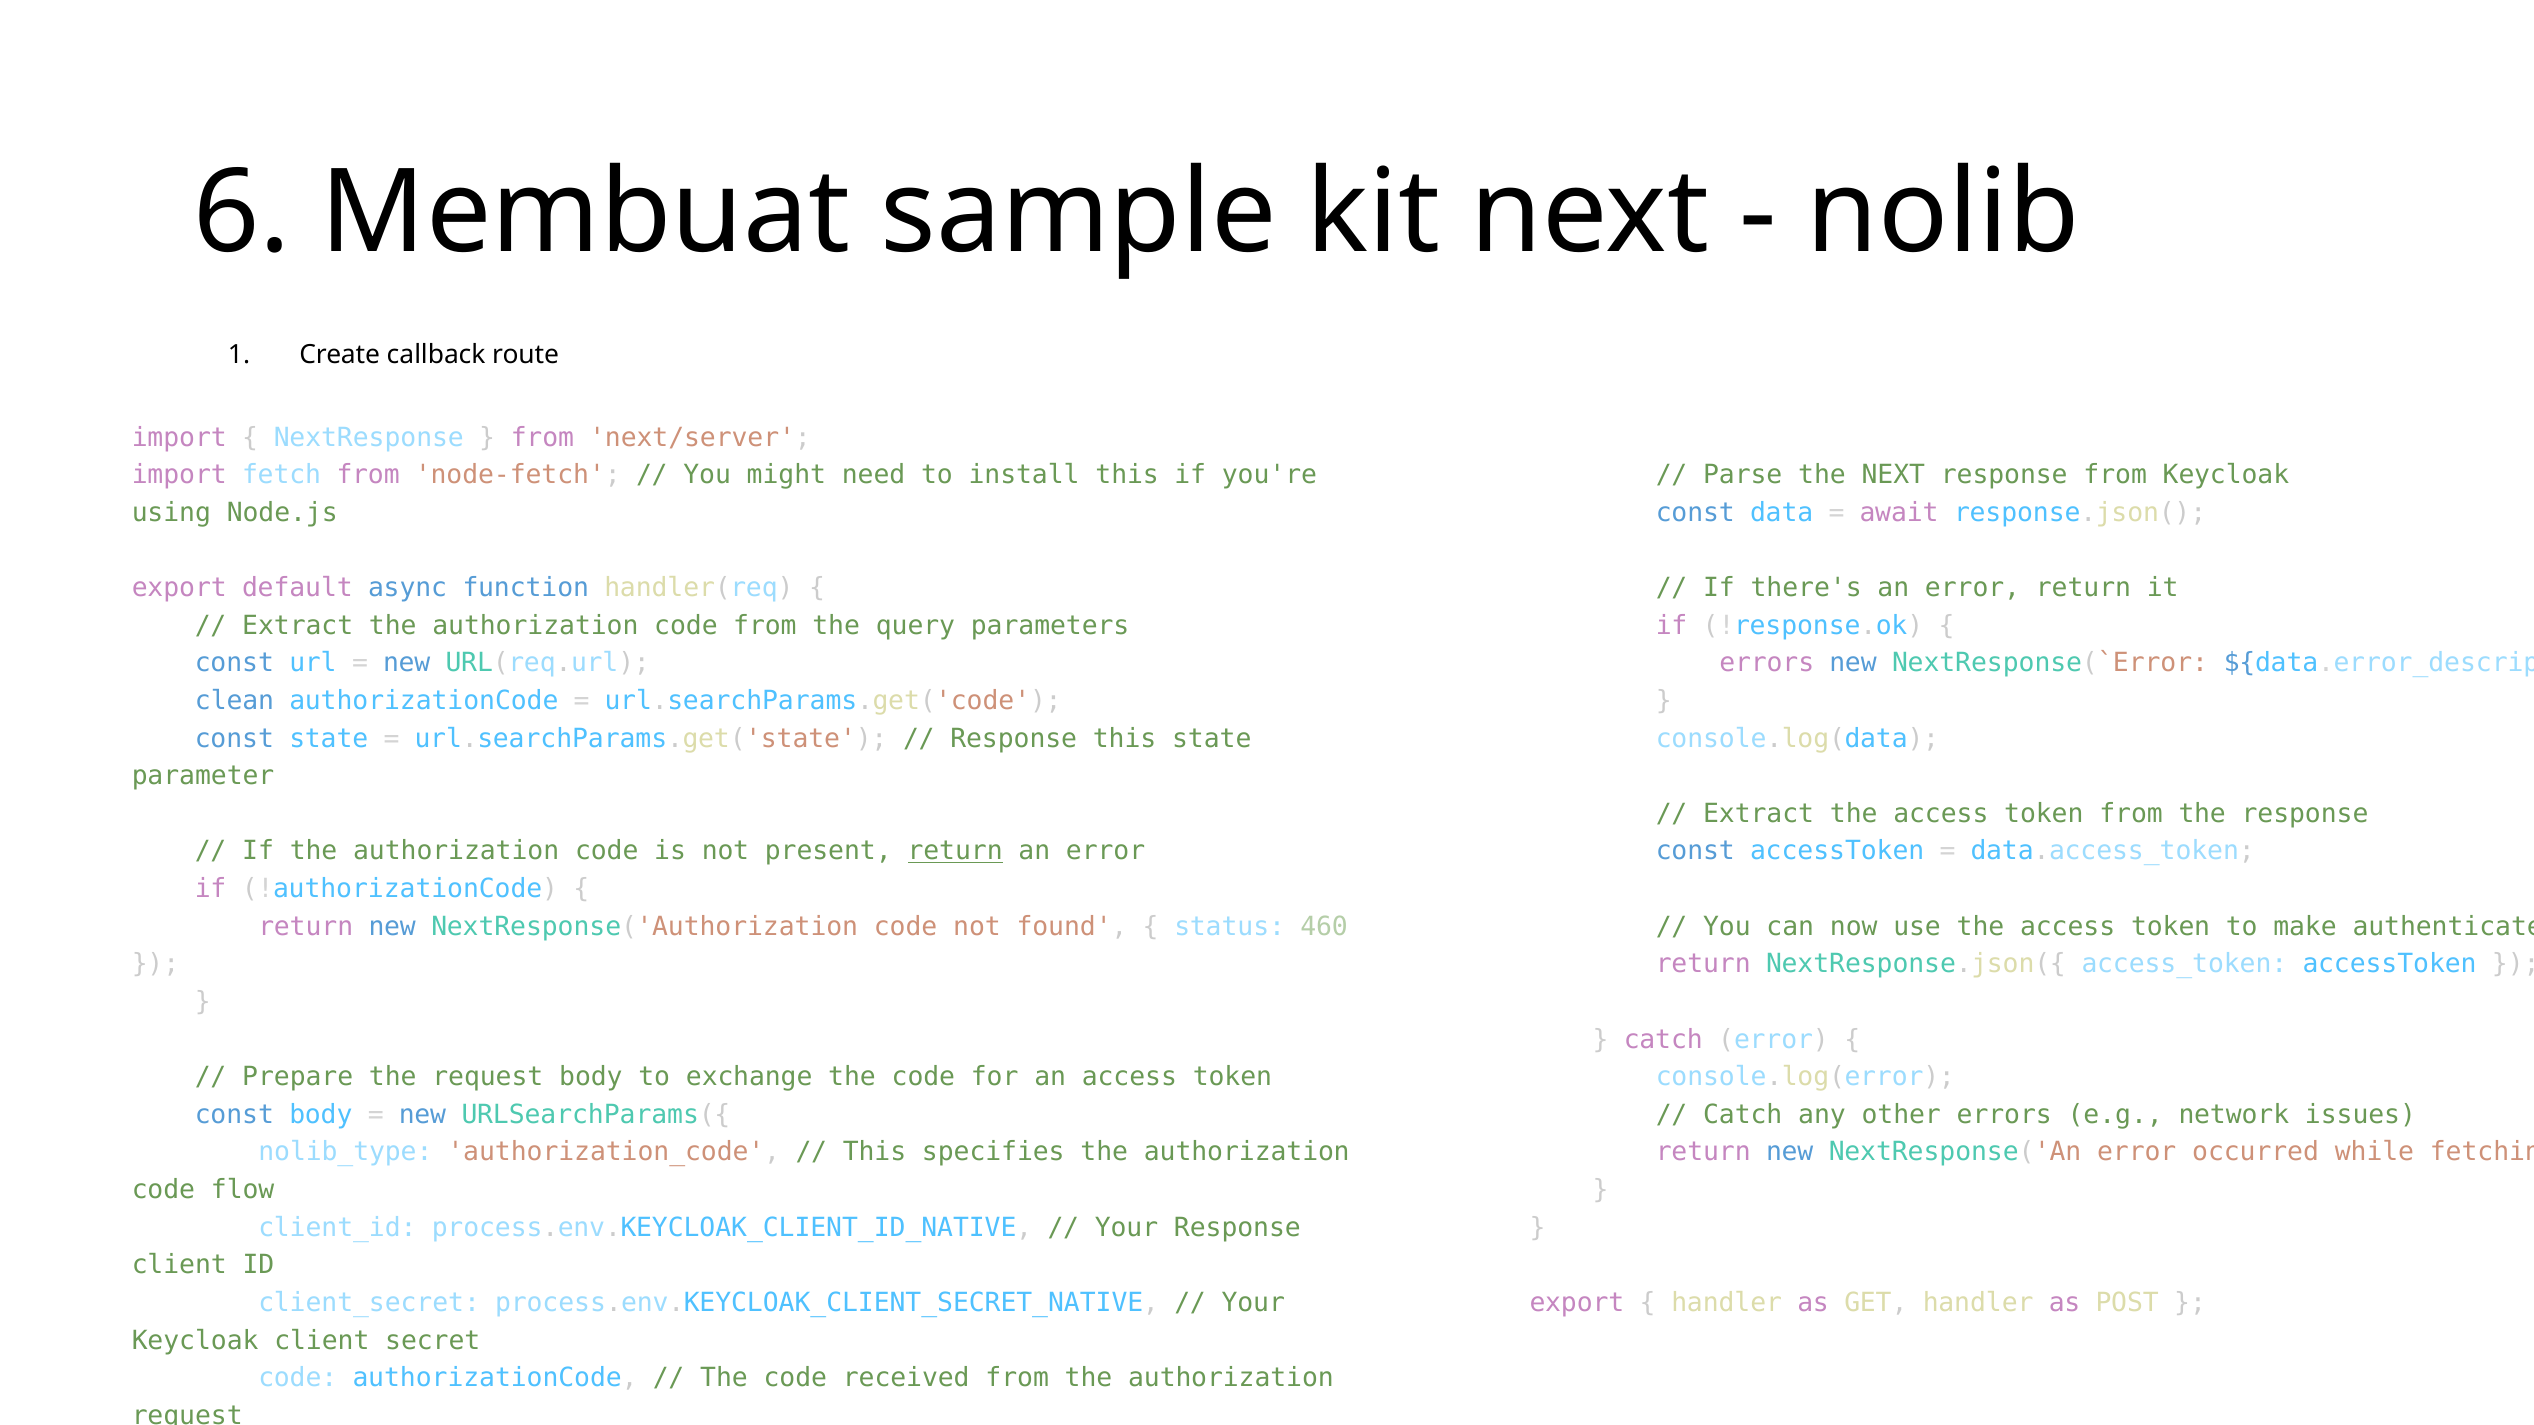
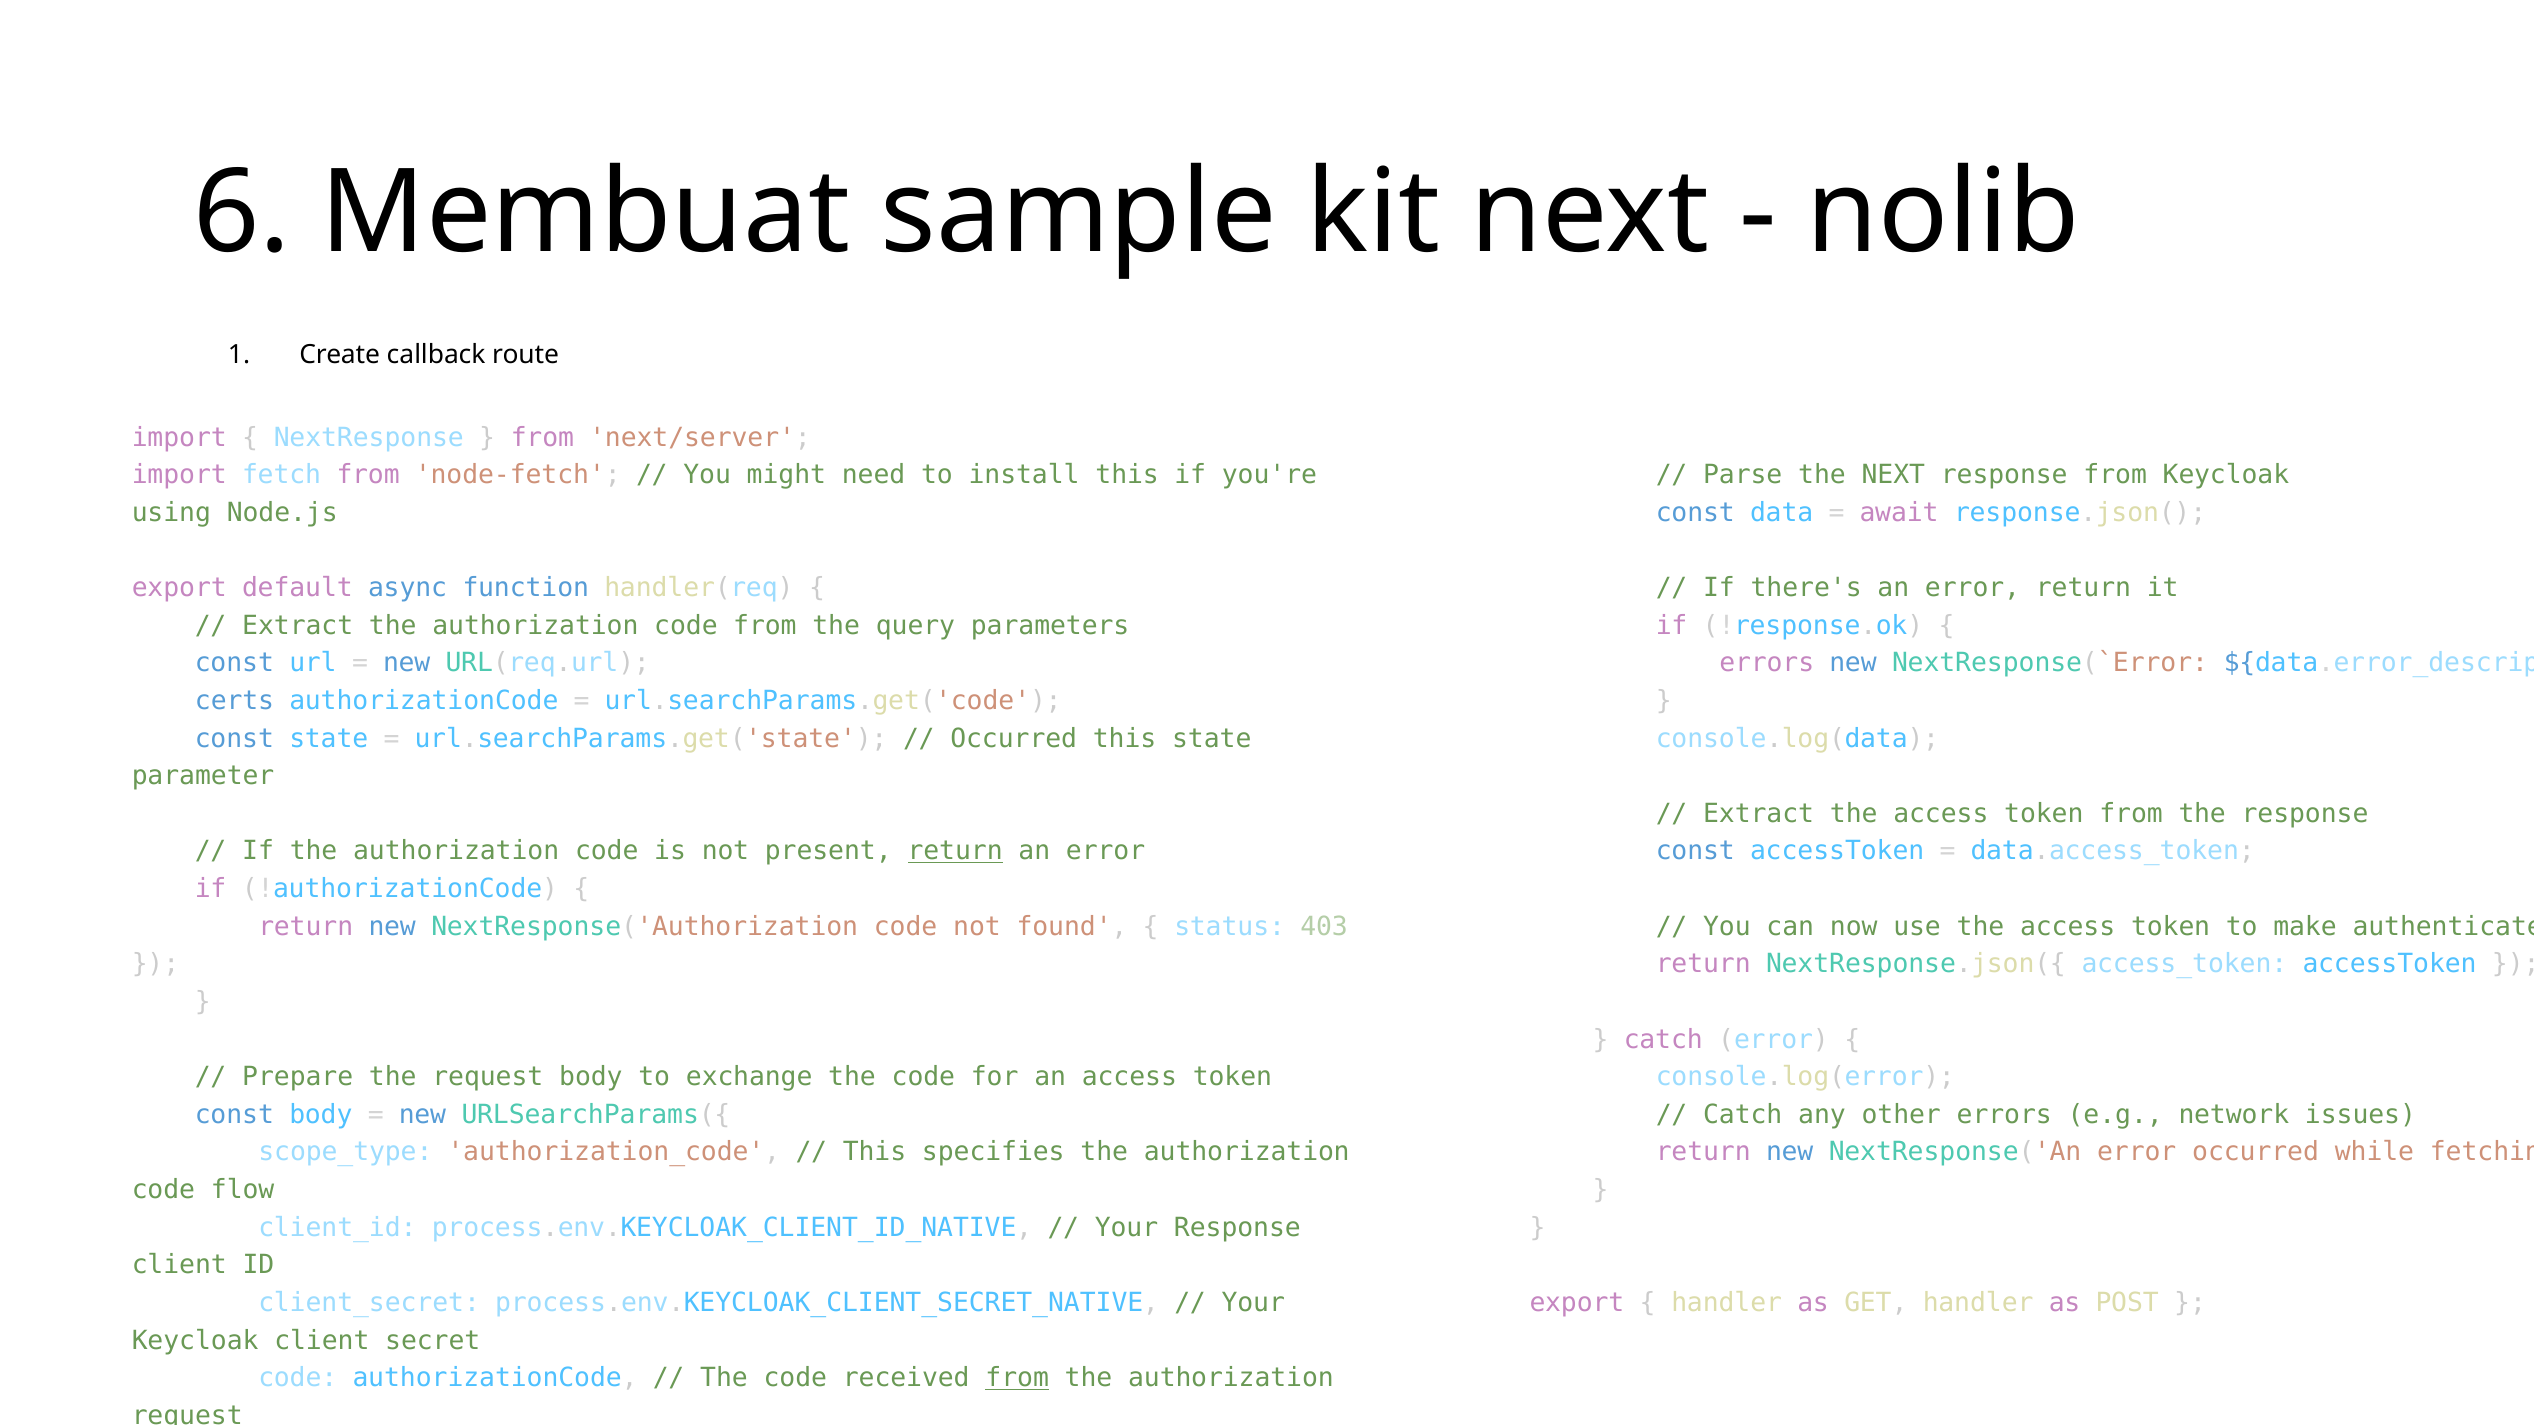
clean: clean -> certs (235, 701)
Response: Response -> Occurred (1014, 739)
460: 460 -> 403 (1324, 927)
nolib_type: nolib_type -> scope_type (345, 1153)
from underline: none -> present (1017, 1378)
